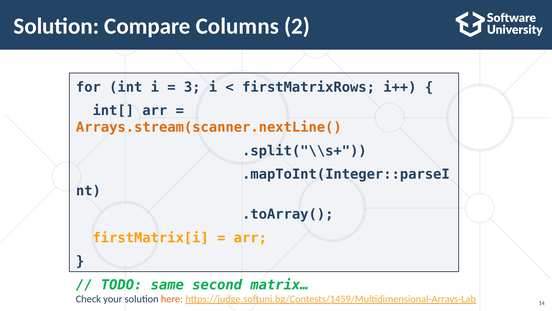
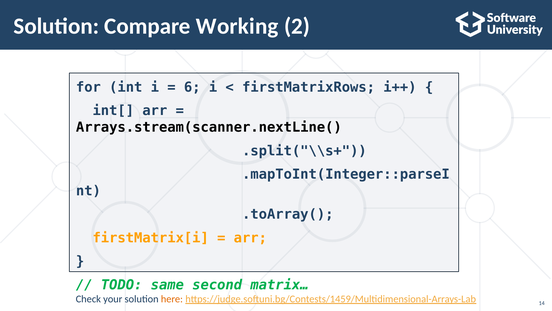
Columns: Columns -> Working (237, 26)
3: 3 -> 6 (192, 87)
Arrays.stream(scanner.nextLine( colour: orange -> black (209, 127)
